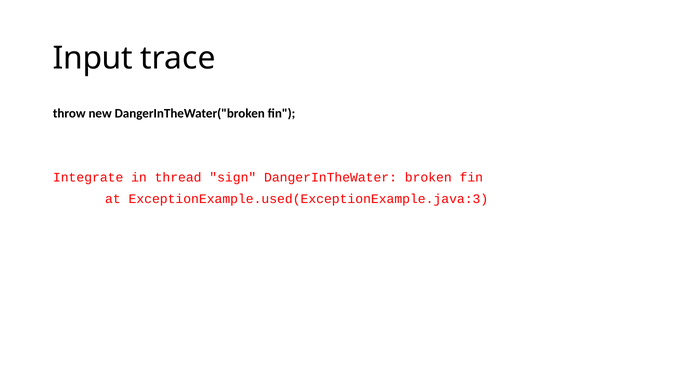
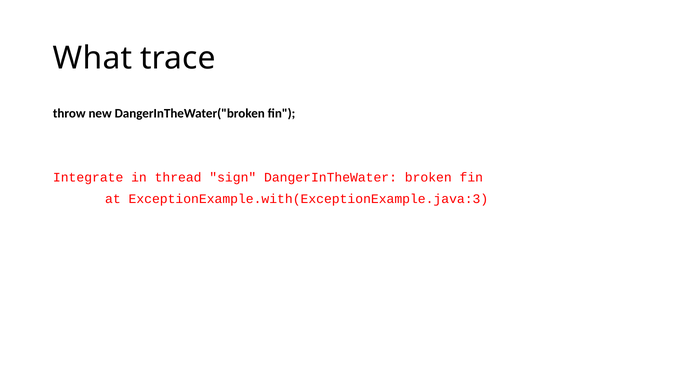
Input: Input -> What (93, 58)
ExceptionExample.used(ExceptionExample.java:3: ExceptionExample.used(ExceptionExample.java:3 -> ExceptionExample.with(ExceptionExample.java:3 (308, 199)
